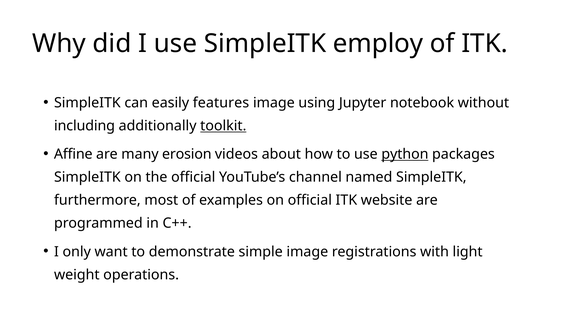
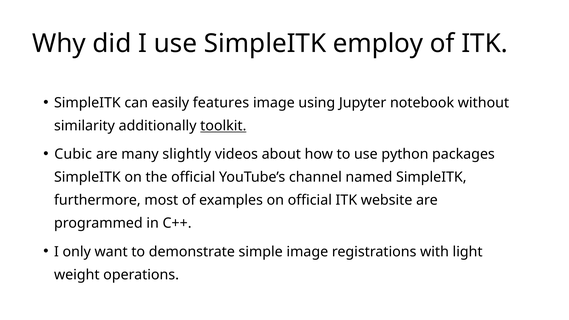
including: including -> similarity (84, 126)
Affine: Affine -> Cubic (73, 154)
erosion: erosion -> slightly (187, 154)
python underline: present -> none (405, 154)
